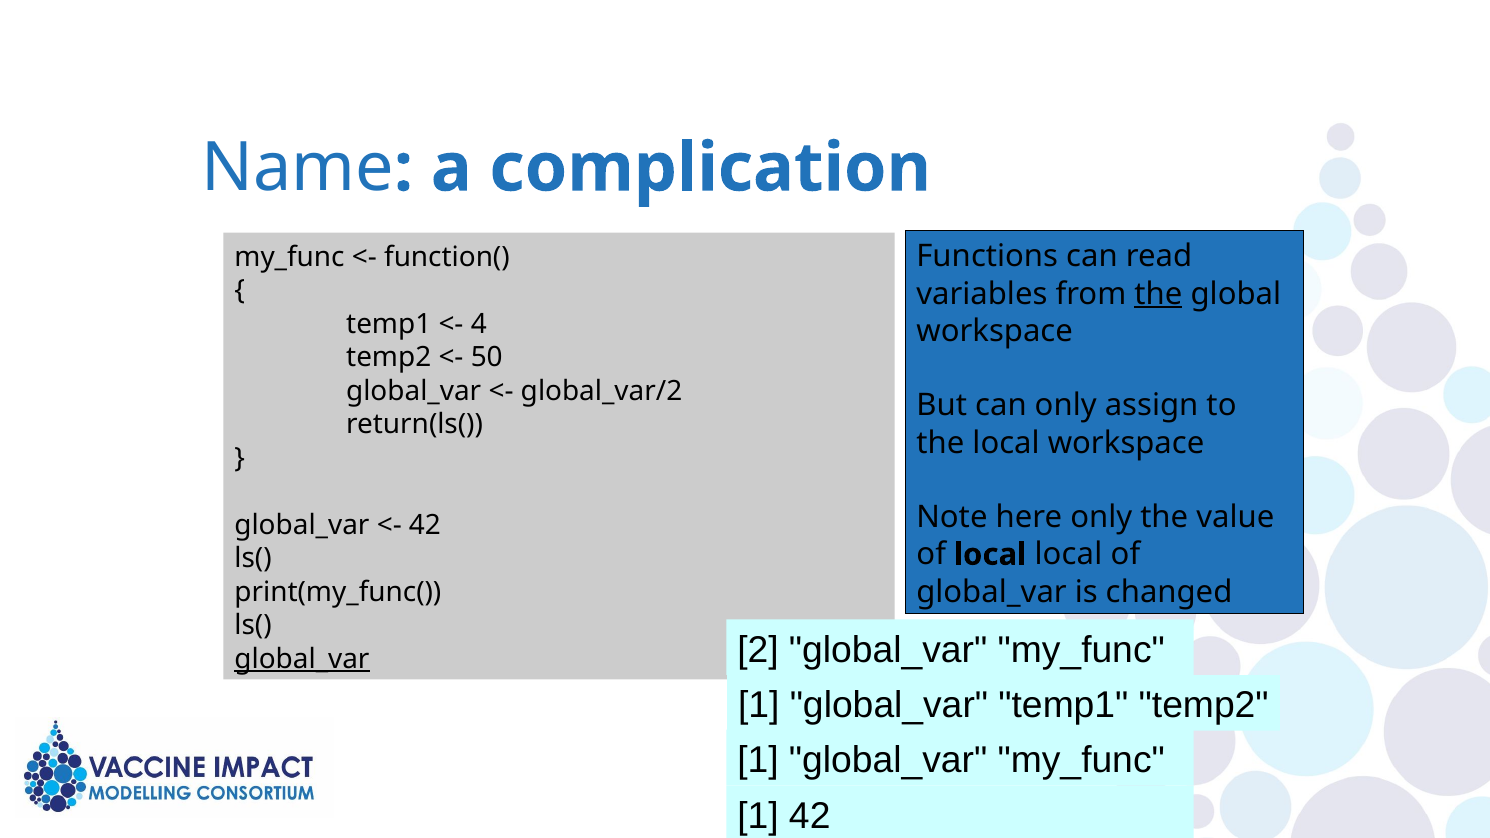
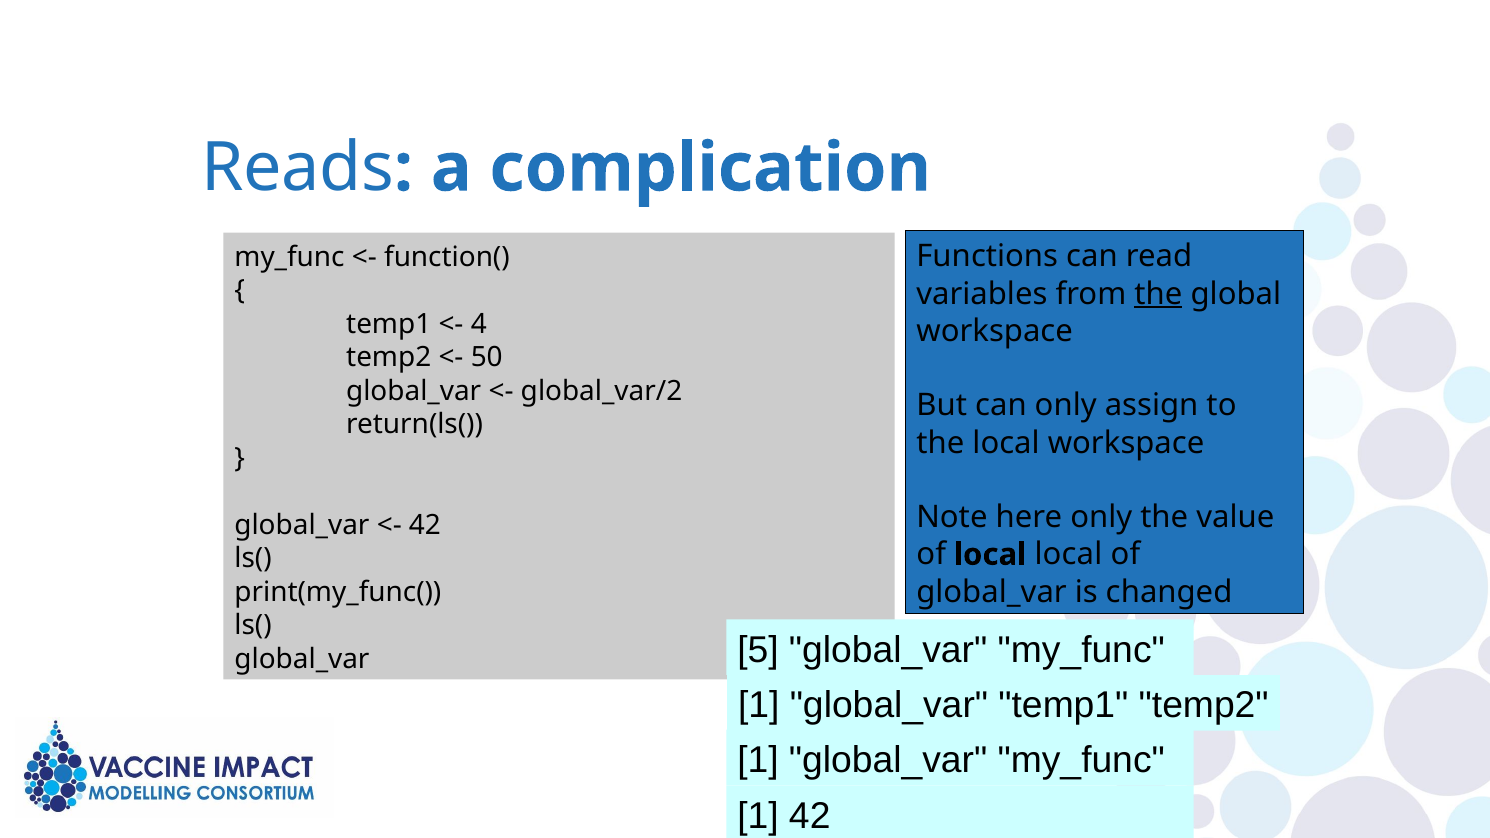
Name: Name -> Reads (298, 168)
2: 2 -> 5 (758, 650)
global_var underline: present -> none (302, 659)
